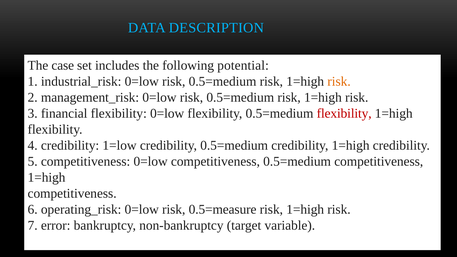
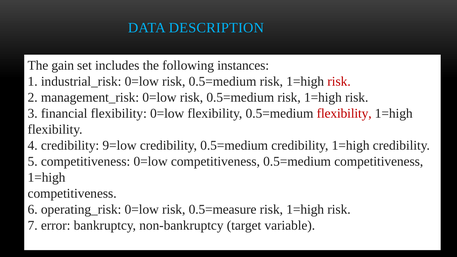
case: case -> gain (63, 65)
potential: potential -> instances (243, 65)
risk colour: orange -> red (339, 81)
1=low: 1=low -> 9=low (120, 145)
